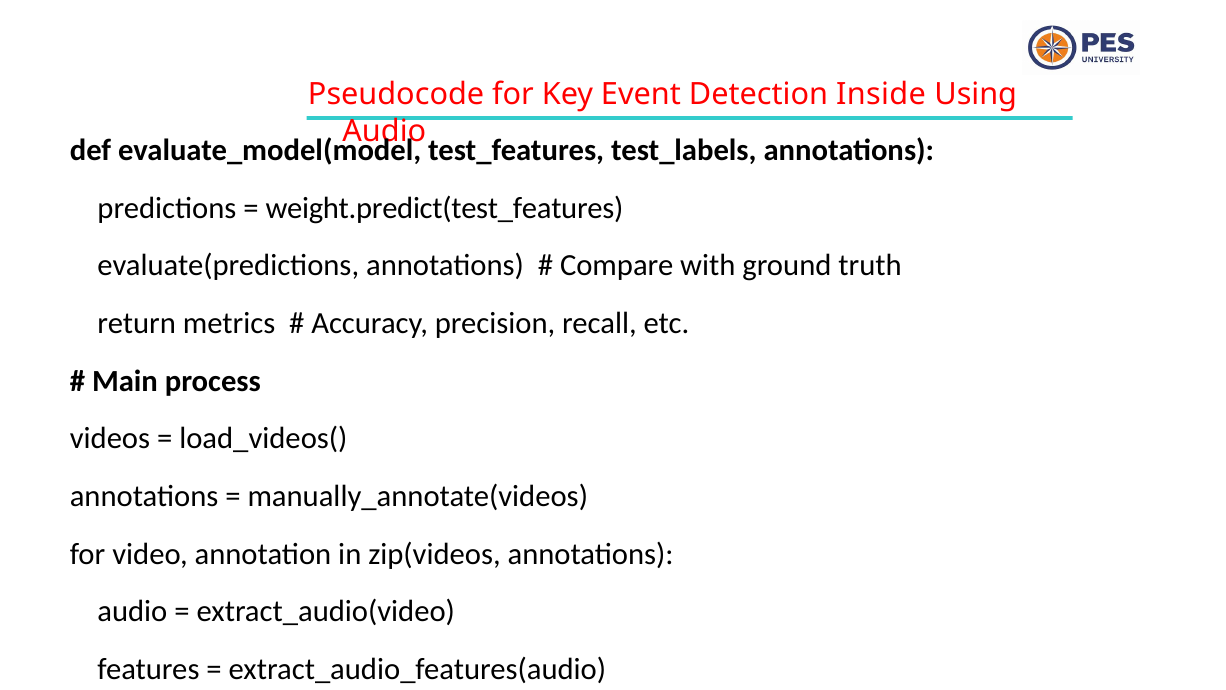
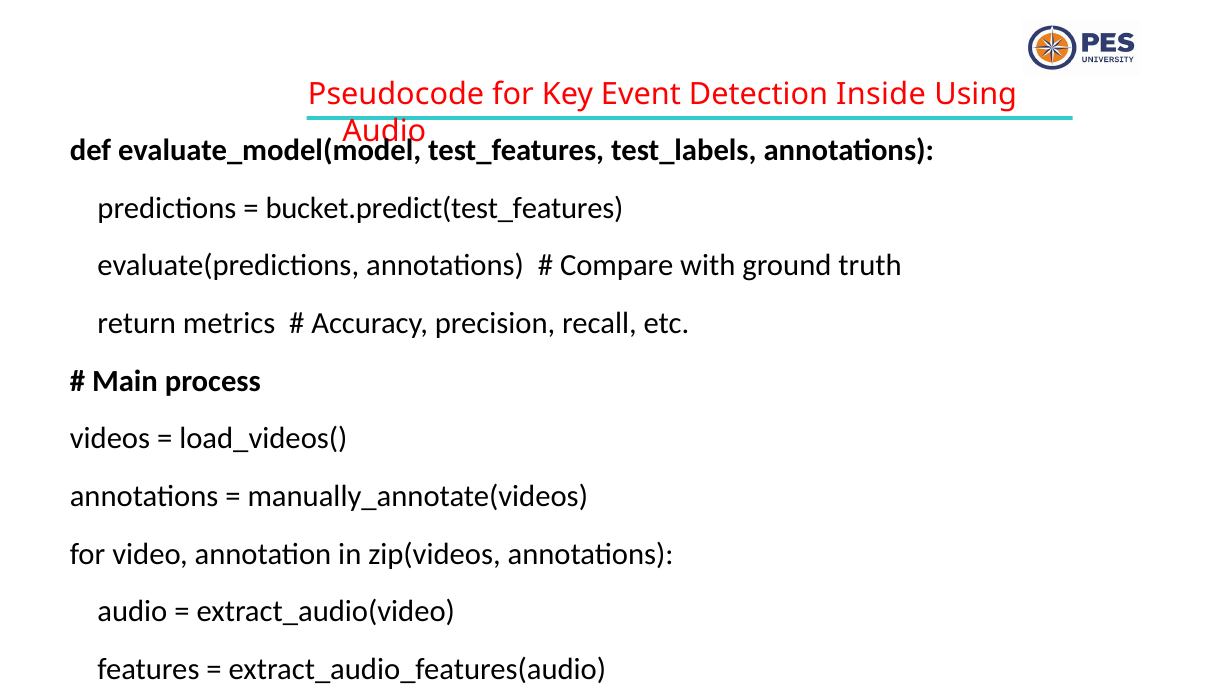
weight.predict(test_features: weight.predict(test_features -> bucket.predict(test_features (444, 208)
